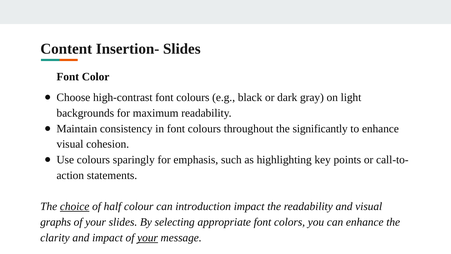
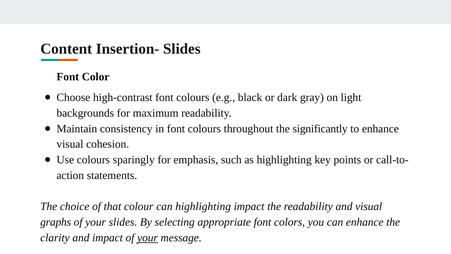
choice underline: present -> none (75, 206)
half: half -> that (112, 206)
can introduction: introduction -> highlighting (203, 206)
